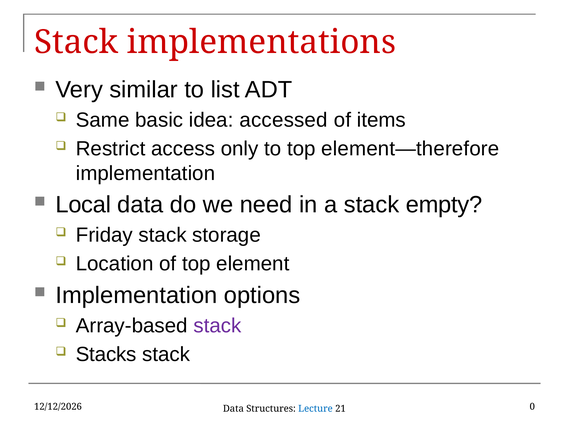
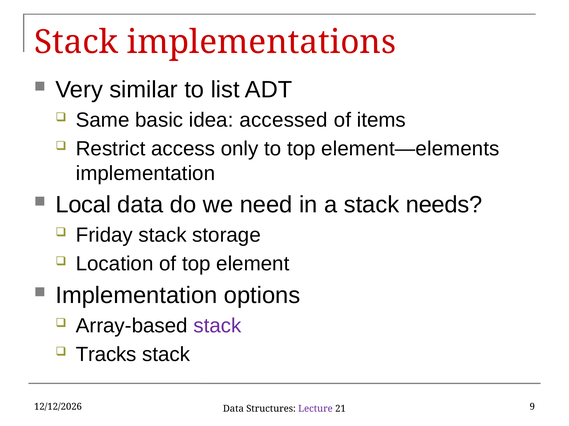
element—therefore: element—therefore -> element—elements (410, 149)
empty: empty -> needs (444, 205)
Stacks: Stacks -> Tracks (106, 355)
0: 0 -> 9 (532, 408)
Lecture colour: blue -> purple (315, 409)
